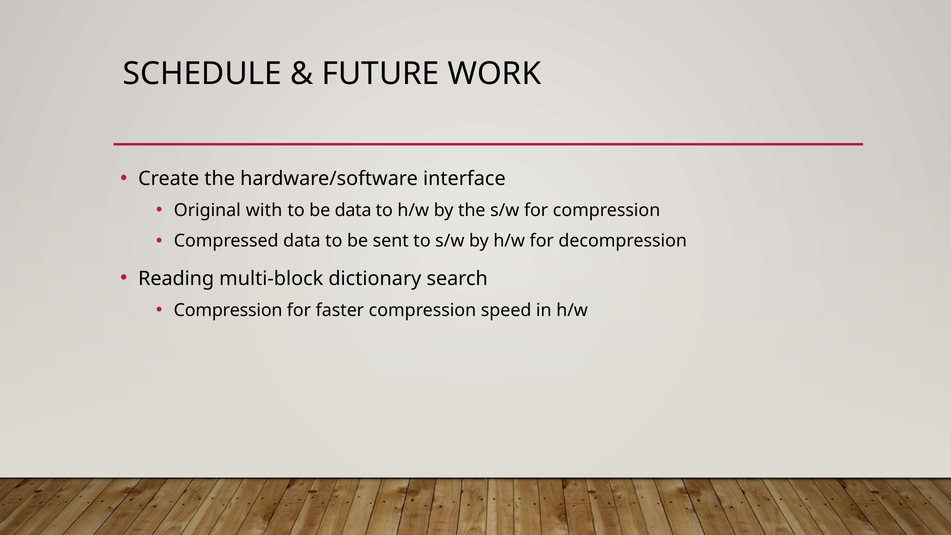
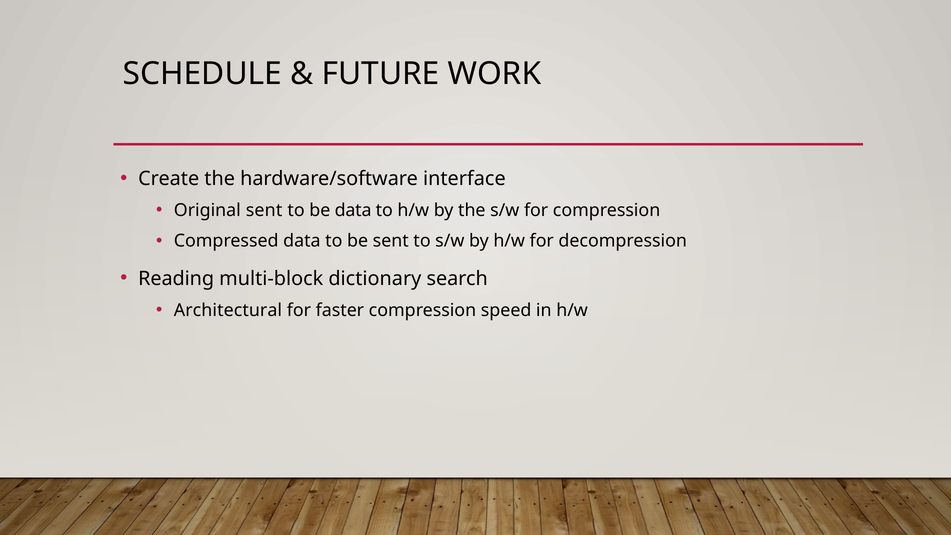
Original with: with -> sent (264, 210)
Compression: Compression -> Architectural (228, 310)
